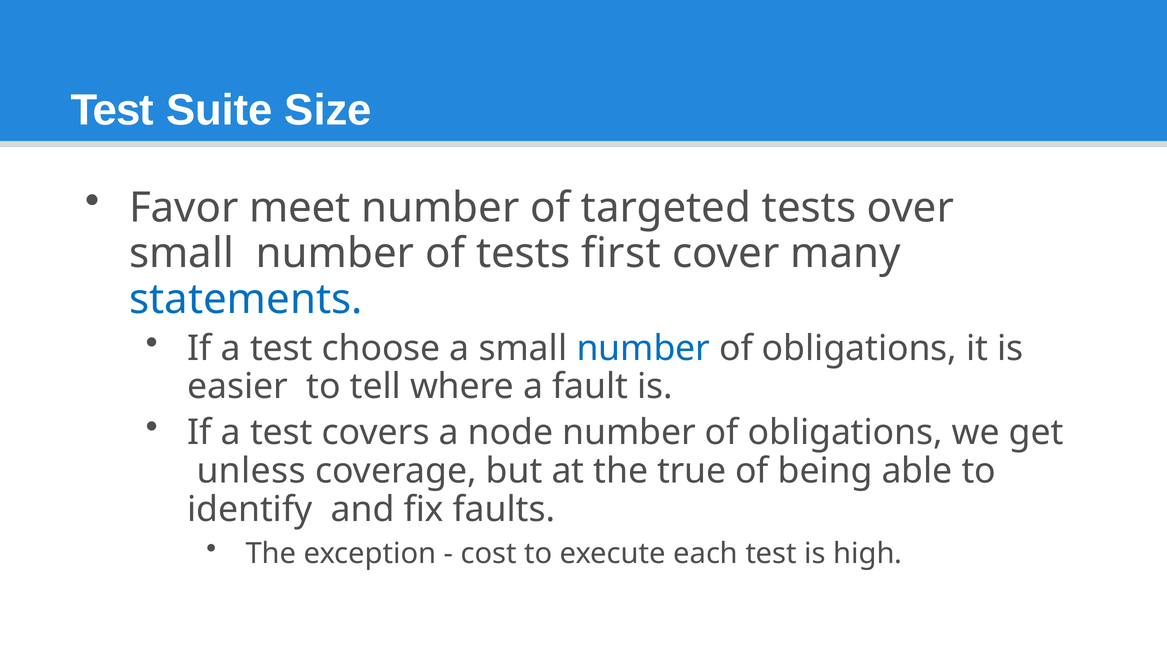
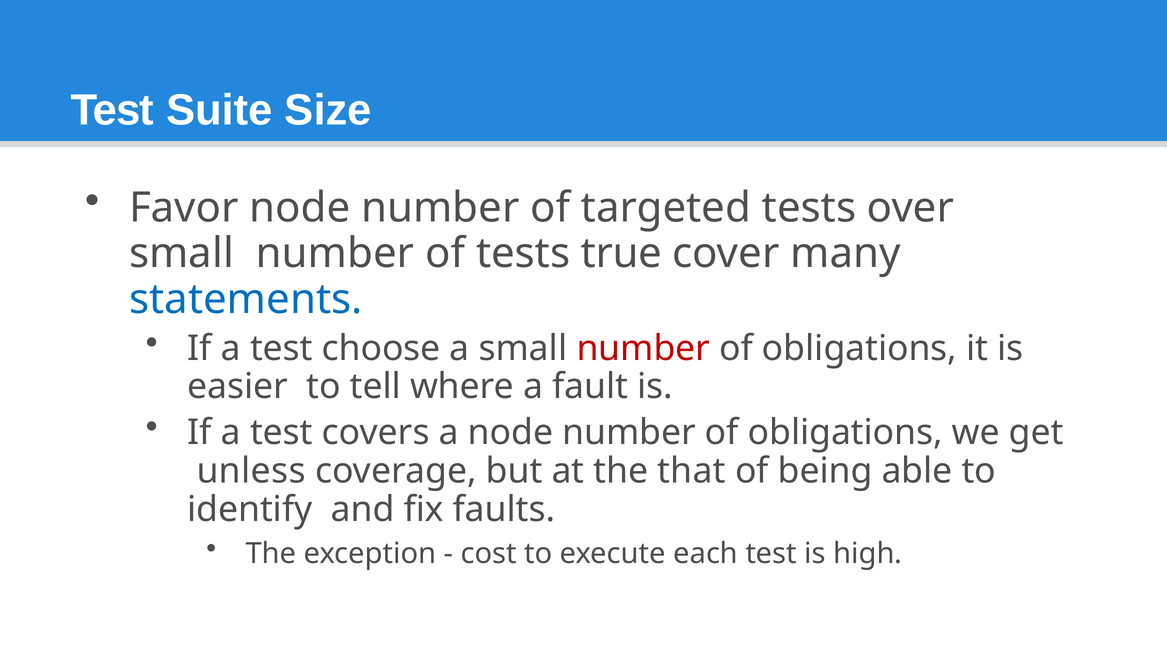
Favor meet: meet -> node (300, 208)
first: first -> true (621, 254)
number colour: blue -> red (643, 349)
true: true -> that (691, 471)
